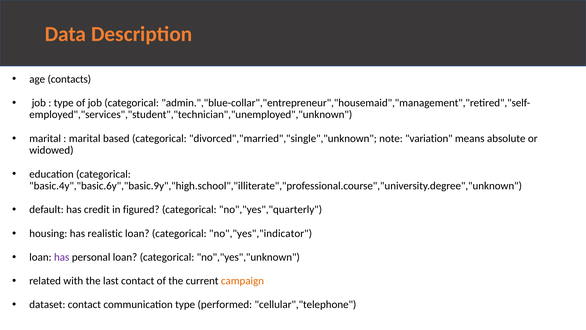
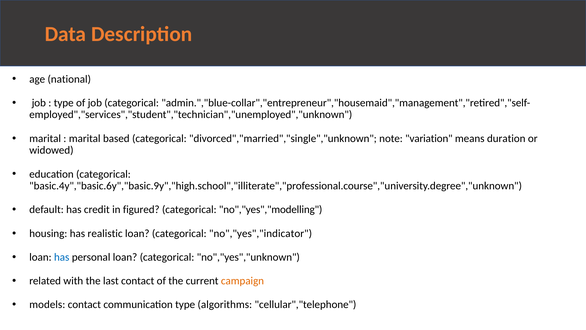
contacts: contacts -> national (69, 79)
absolute: absolute -> duration (506, 138)
no","yes","quarterly: no","yes","quarterly -> no","yes","modelling (271, 209)
has colour: purple -> blue (62, 257)
dataset: dataset -> models (47, 304)
performed: performed -> algorithms (225, 304)
